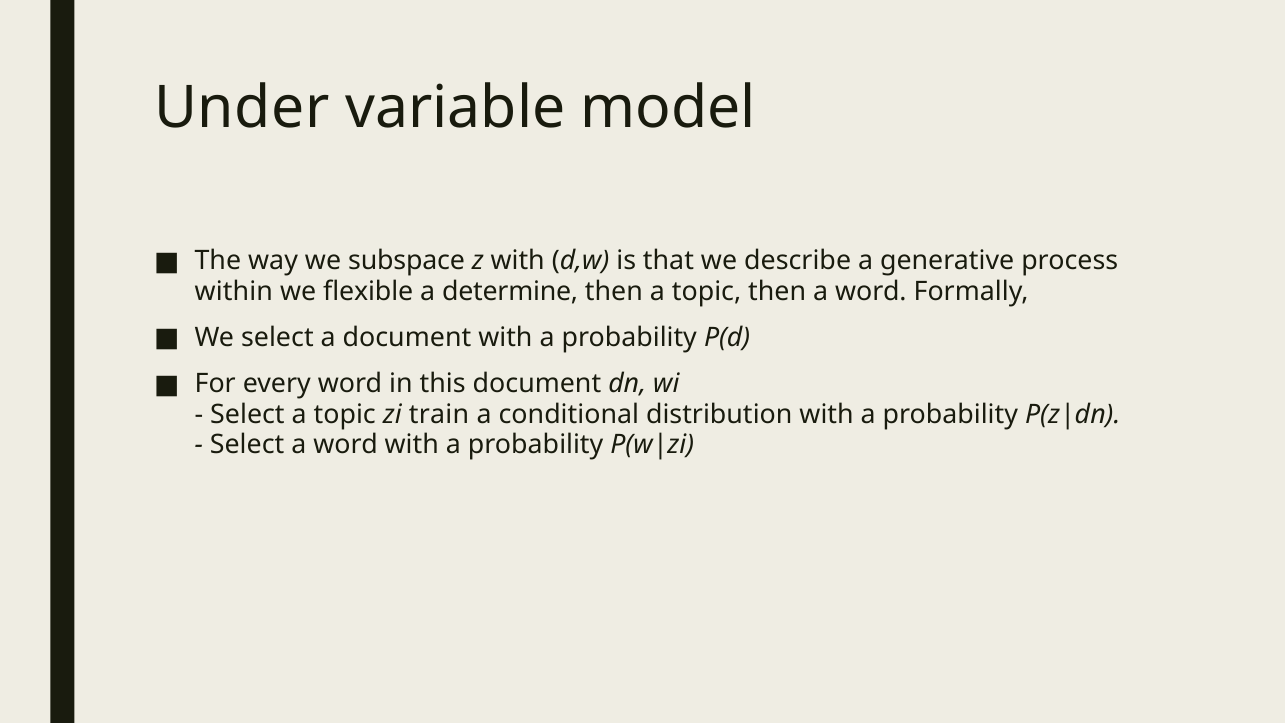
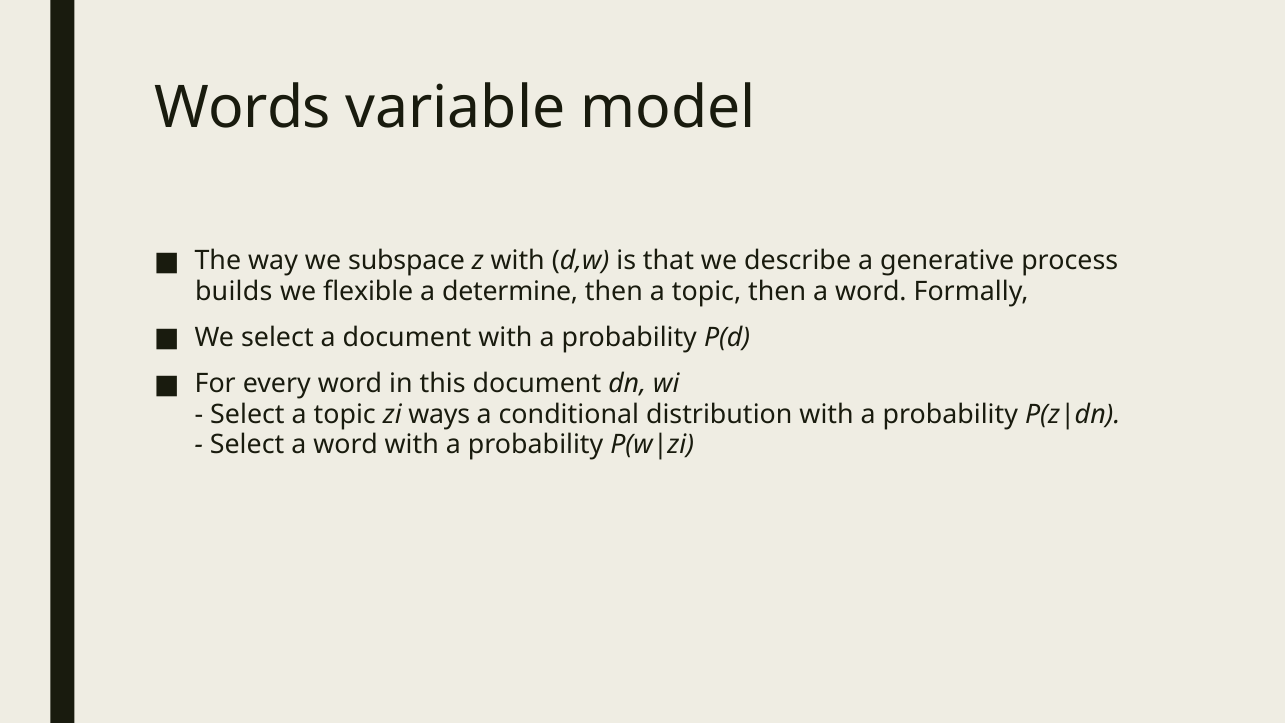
Under: Under -> Words (242, 108)
within: within -> builds (234, 291)
train: train -> ways (439, 414)
